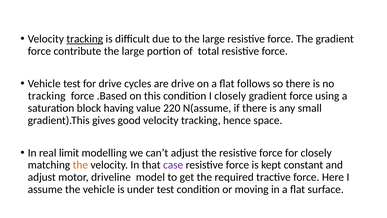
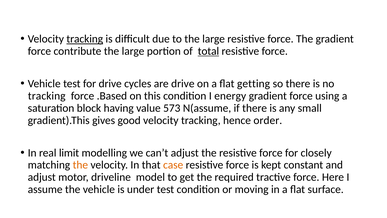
total underline: none -> present (208, 51)
follows: follows -> getting (254, 84)
I closely: closely -> energy (230, 96)
220: 220 -> 573 (172, 108)
space: space -> order (268, 120)
case colour: purple -> orange (173, 165)
